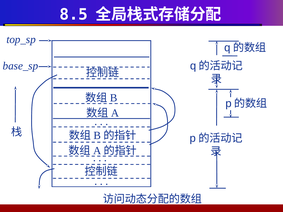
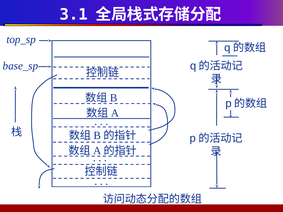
8.5: 8.5 -> 3.1 (74, 15)
